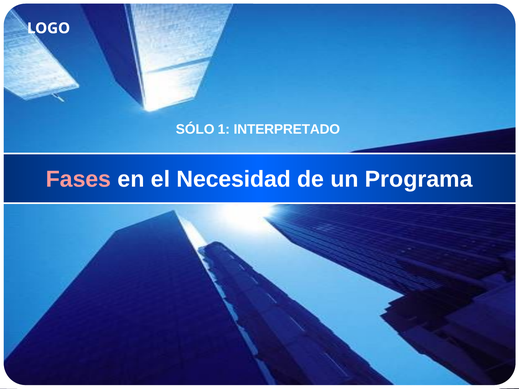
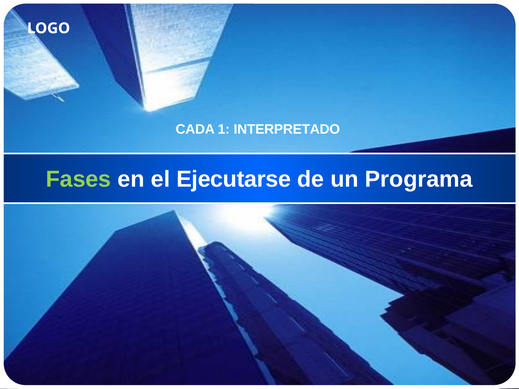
SÓLO: SÓLO -> CADA (195, 129)
Fases colour: pink -> light green (78, 179)
Necesidad: Necesidad -> Ejecutarse (234, 179)
